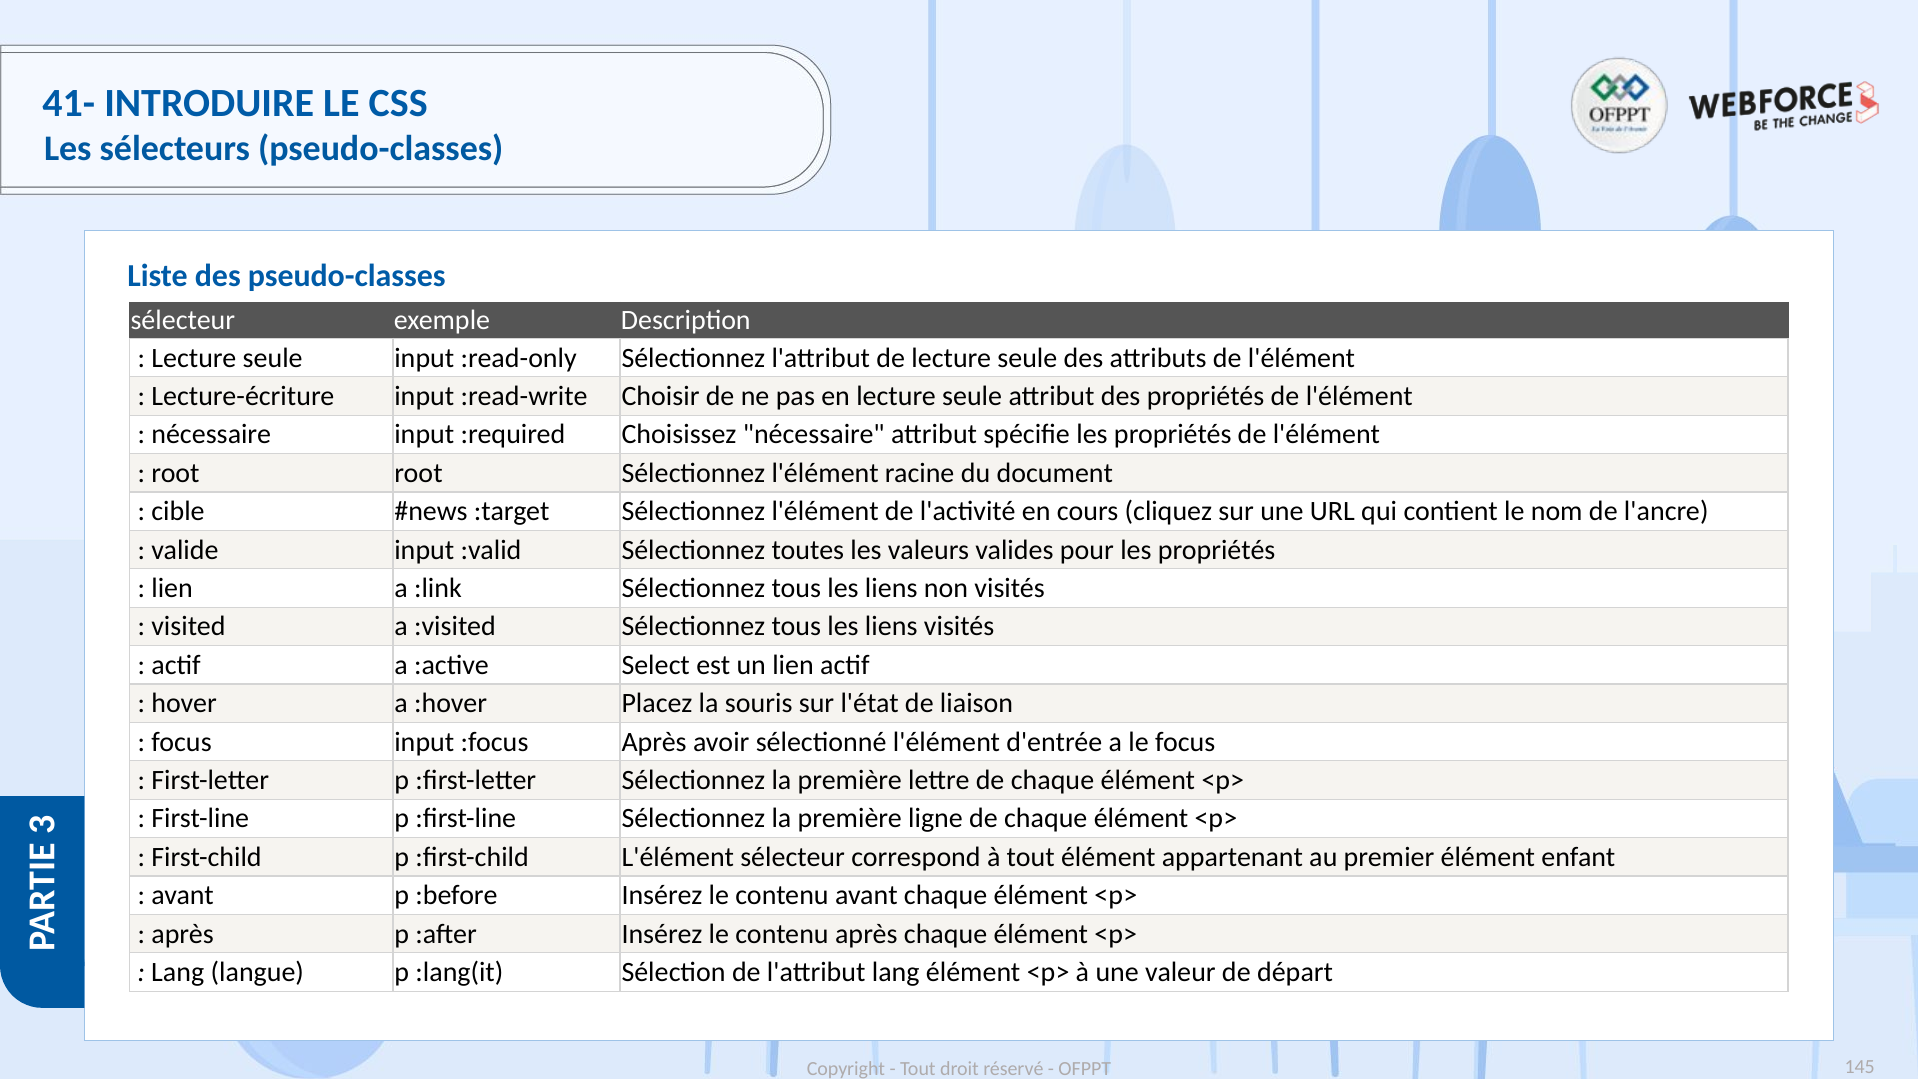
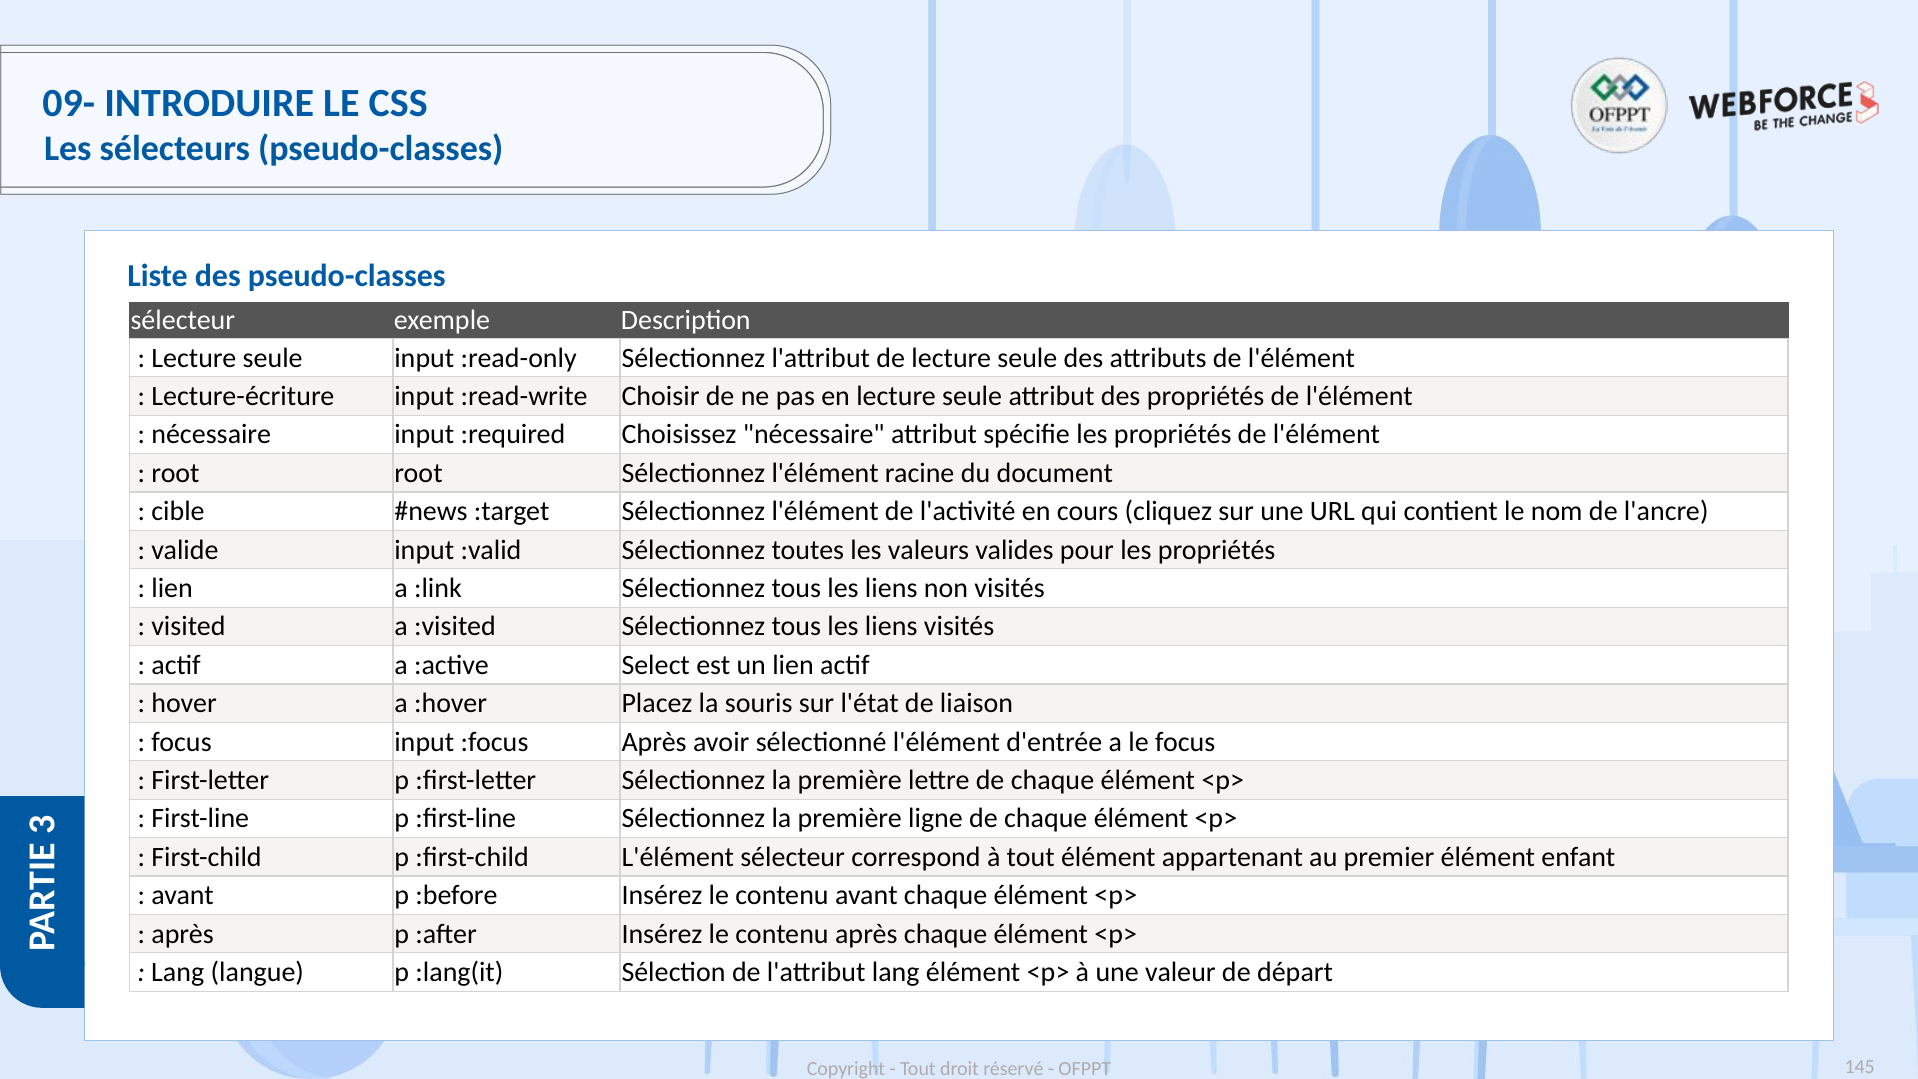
41-: 41- -> 09- (69, 104)
